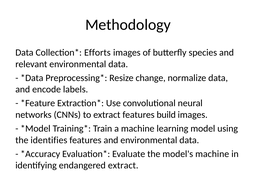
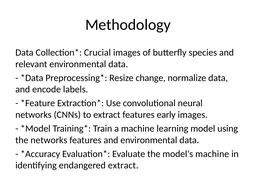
Efforts: Efforts -> Crucial (97, 53)
build: build -> early (166, 115)
the identifies: identifies -> networks (49, 140)
